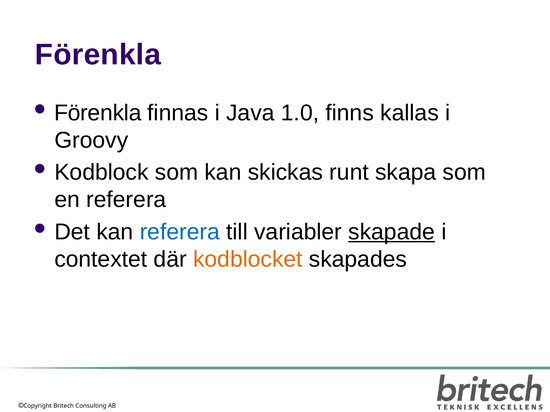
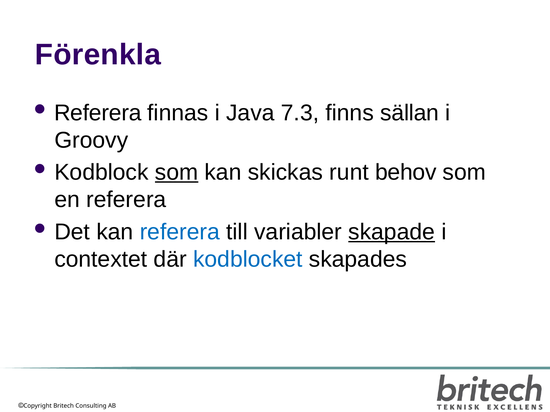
Förenkla: Förenkla -> Referera (98, 113)
1.0: 1.0 -> 7.3 (300, 113)
kallas: kallas -> sällan (410, 113)
som underline: none -> present (177, 173)
skapa: skapa -> behov (406, 173)
kodblocket colour: orange -> blue (248, 260)
